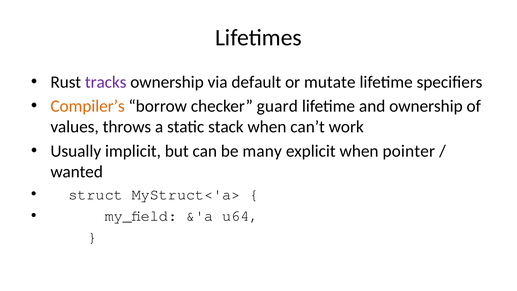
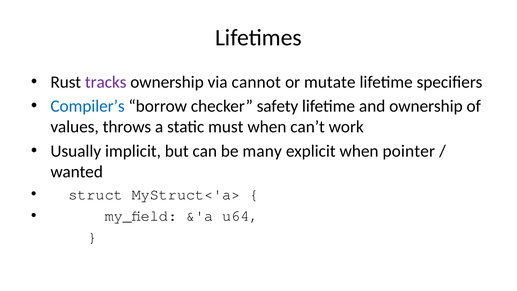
default: default -> cannot (256, 82)
Compiler’s colour: orange -> blue (88, 106)
guard: guard -> safety (277, 106)
stack: stack -> must (226, 127)
